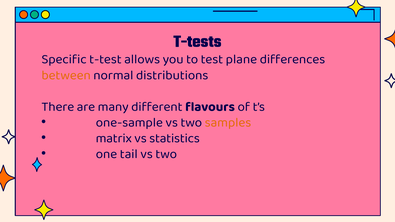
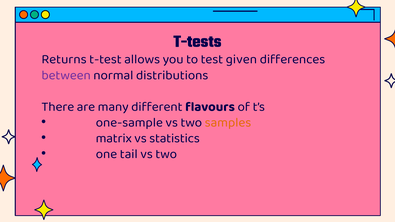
Specific: Specific -> Returns (64, 59)
plane: plane -> given (241, 59)
between colour: orange -> purple (66, 75)
